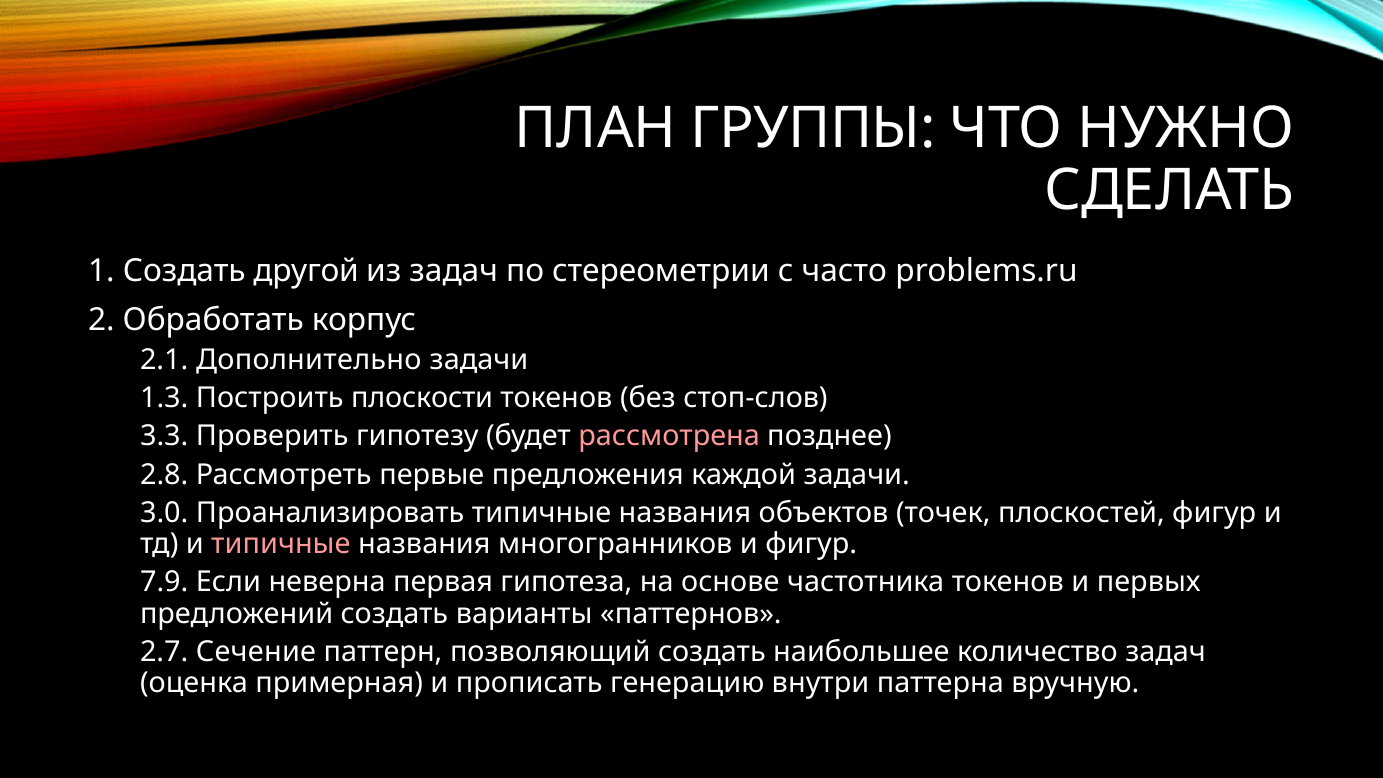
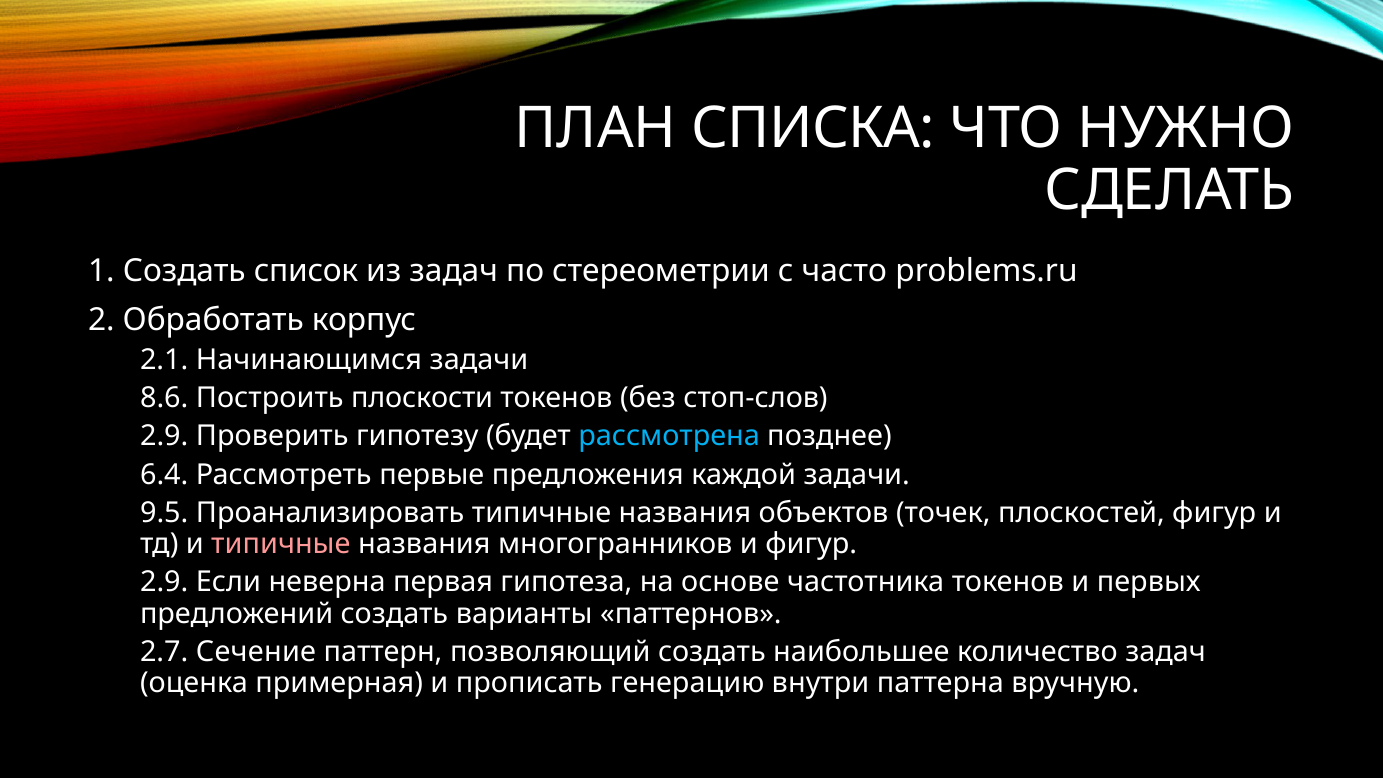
ГРУППЫ: ГРУППЫ -> СПИСКА (813, 129)
другой: другой -> список (306, 271)
Дополнительно: Дополнительно -> Начинающимся (309, 360)
1.3: 1.3 -> 8.6 (164, 398)
3.3: 3.3 -> 2.9 (164, 436)
рассмотрена colour: pink -> light blue (669, 436)
2.8: 2.8 -> 6.4 (164, 475)
3.0: 3.0 -> 9.5 (164, 513)
7.9: 7.9 -> 2.9 (164, 582)
